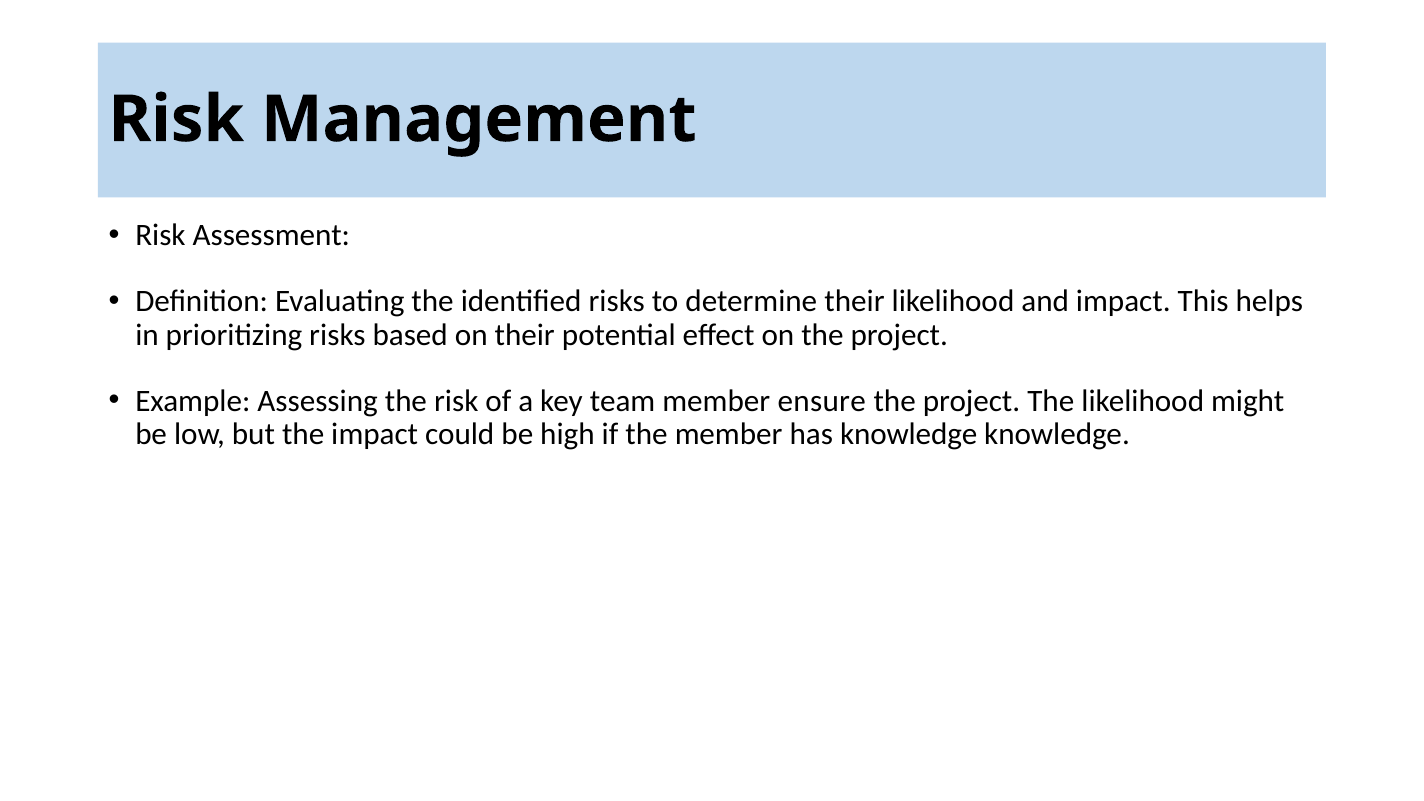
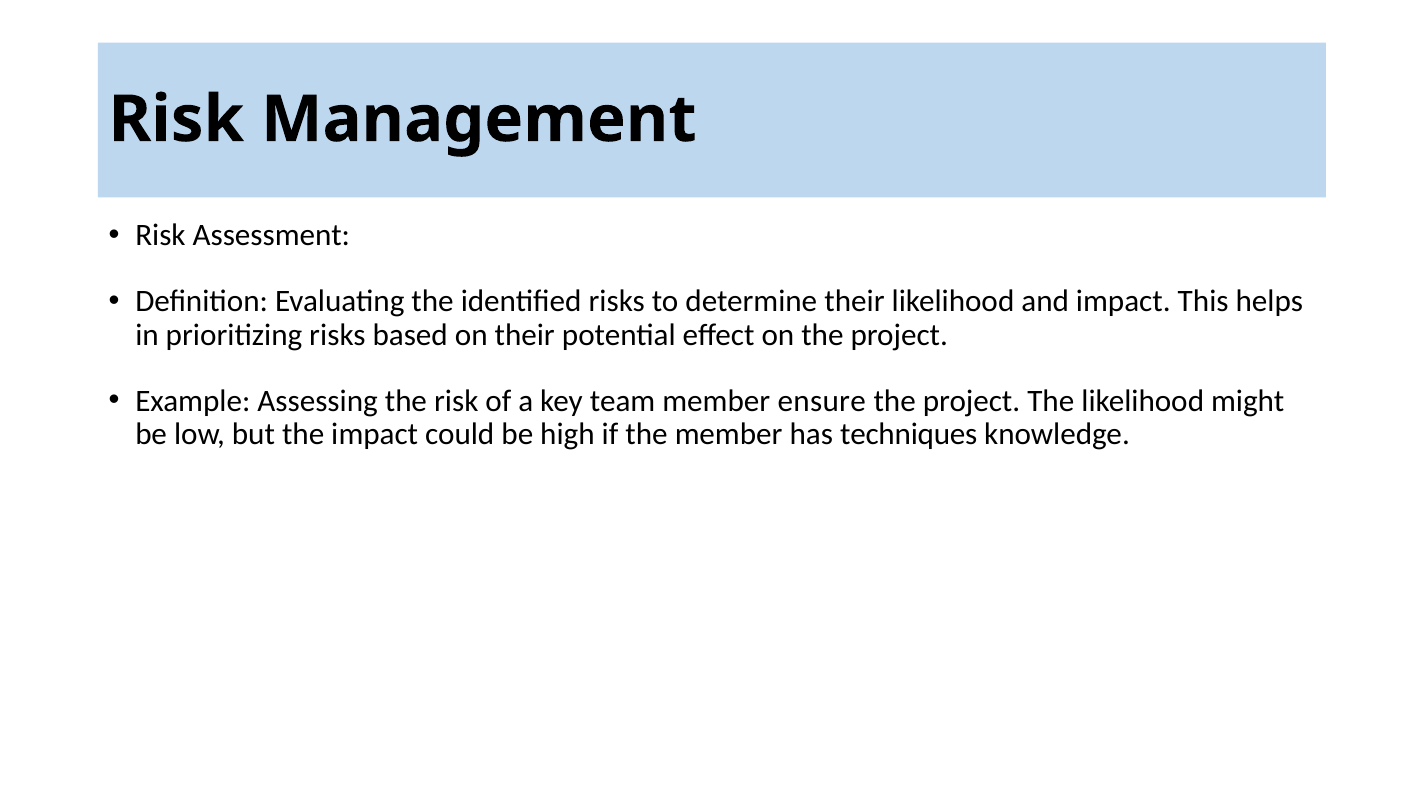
has knowledge: knowledge -> techniques (909, 434)
